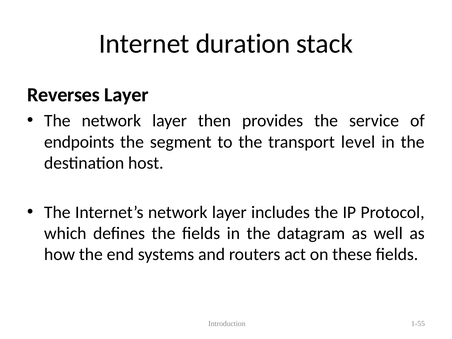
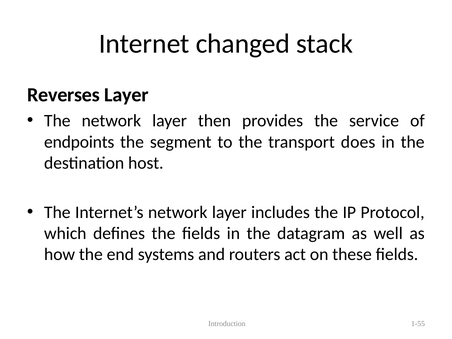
duration: duration -> changed (243, 44)
level: level -> does (358, 142)
